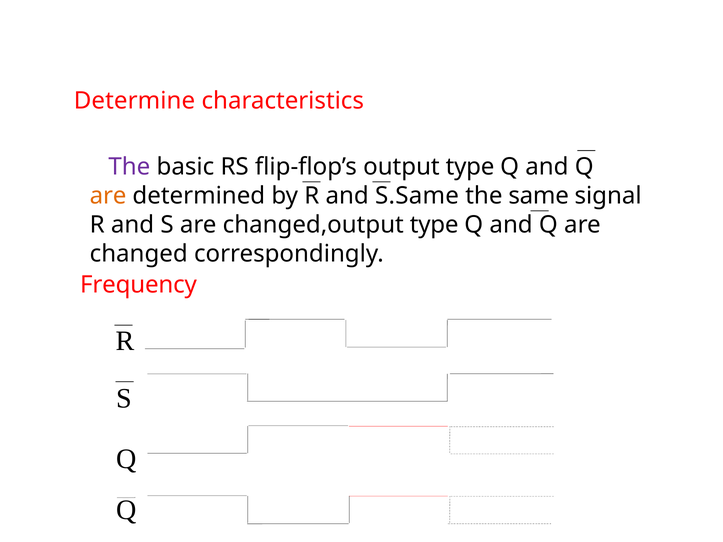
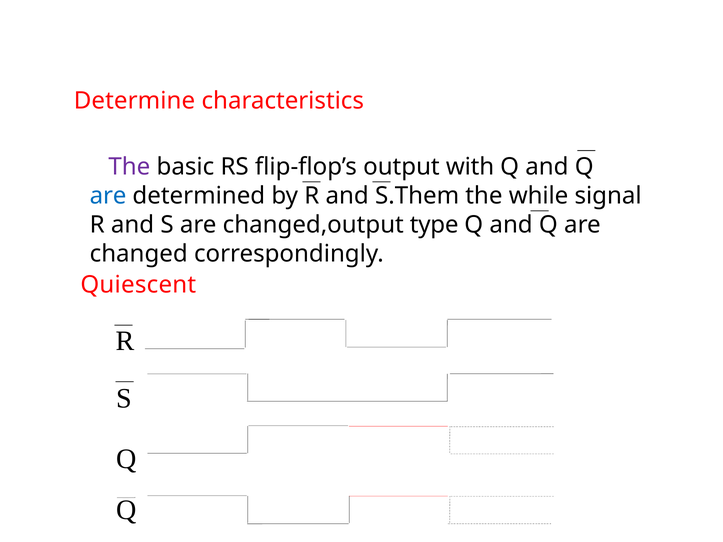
output type: type -> with (470, 167)
are colour: orange -> blue (108, 196)
S.Same: S.Same -> S.Them (417, 196)
same: same -> while (539, 196)
Frequency: Frequency -> Quiescent (138, 285)
